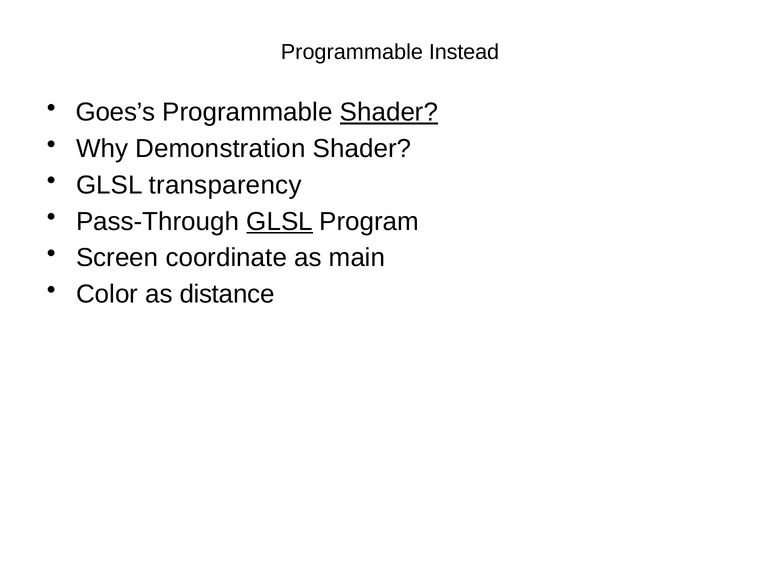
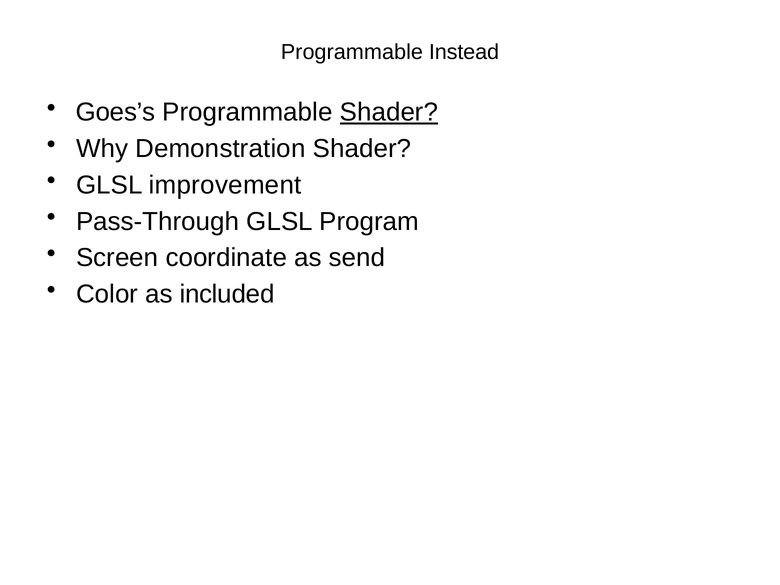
transparency: transparency -> improvement (225, 185)
GLSL underline: present -> none (280, 221)
main: main -> send (357, 258)
distance: distance -> included (227, 294)
